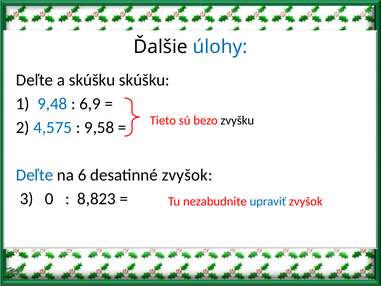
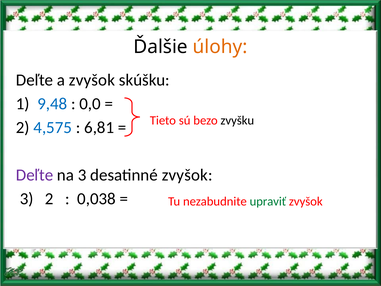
úlohy colour: blue -> orange (220, 47)
a skúšku: skúšku -> zvyšok (92, 80)
6,9: 6,9 -> 0,0 (90, 104)
9,58: 9,58 -> 6,81 (99, 127)
Deľte colour: blue -> purple (35, 175)
na 6: 6 -> 3 (82, 175)
3 0: 0 -> 2 (49, 199)
8,823: 8,823 -> 0,038 (96, 199)
upraviť colour: blue -> green (268, 201)
